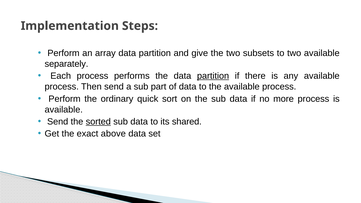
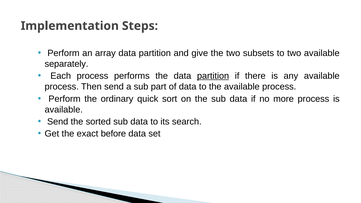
sorted underline: present -> none (98, 122)
shared: shared -> search (187, 122)
above: above -> before (113, 134)
